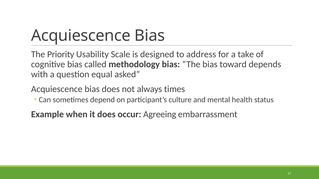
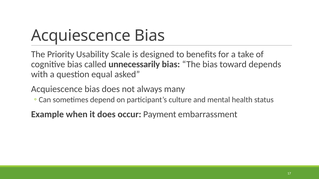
address: address -> benefits (201, 54)
methodology: methodology -> unnecessarily (134, 64)
times: times -> many (175, 89)
Agreeing: Agreeing -> Payment (160, 114)
